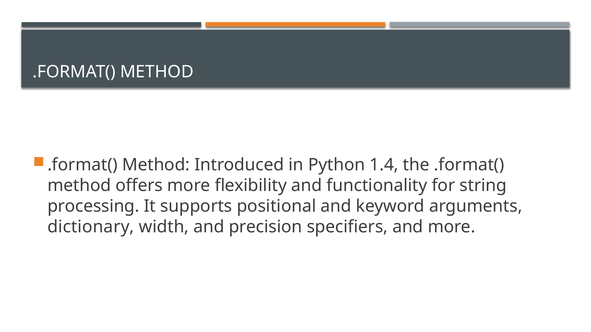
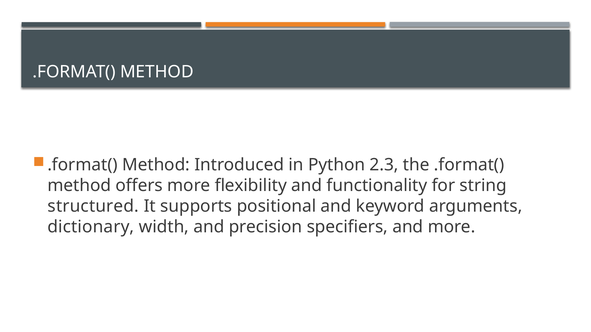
1.4: 1.4 -> 2.3 (384, 165)
processing: processing -> structured (93, 206)
